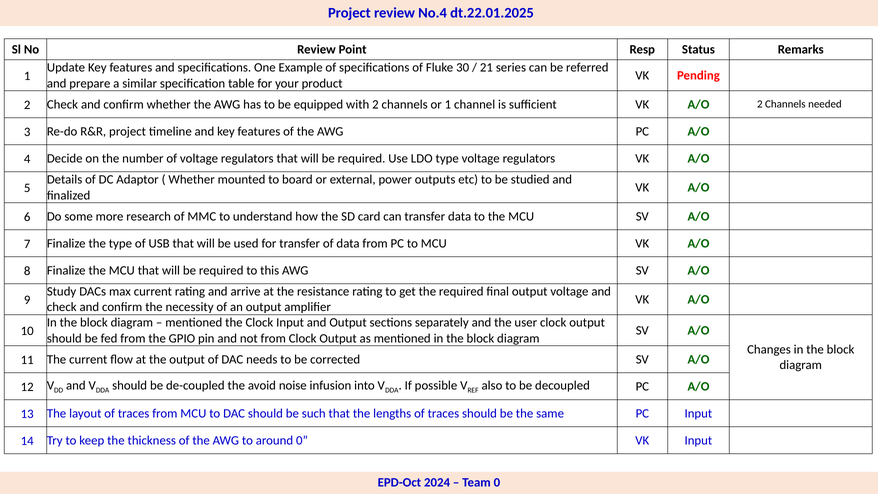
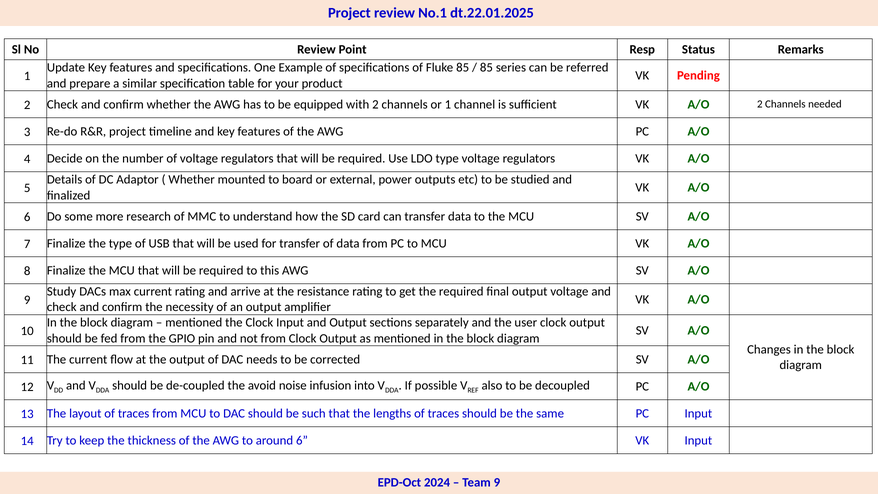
No.4: No.4 -> No.1 (433, 13)
Fluke 30: 30 -> 85 (463, 68)
21: 21 -> 85 (486, 68)
around 0: 0 -> 6 (302, 440)
0: 0 -> 9 (497, 482)
